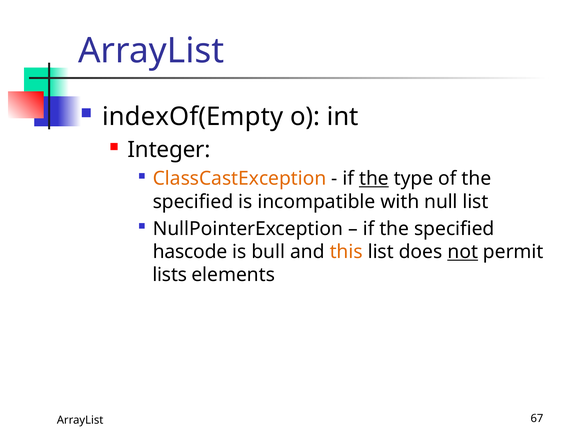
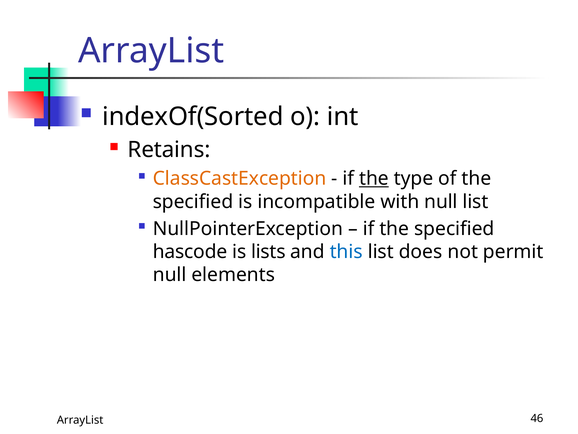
indexOf(Empty: indexOf(Empty -> indexOf(Sorted (193, 116)
Integer: Integer -> Retains (169, 150)
bull: bull -> lists (268, 252)
this colour: orange -> blue (346, 252)
not underline: present -> none (463, 252)
lists: lists -> null (170, 275)
67: 67 -> 46 (537, 418)
